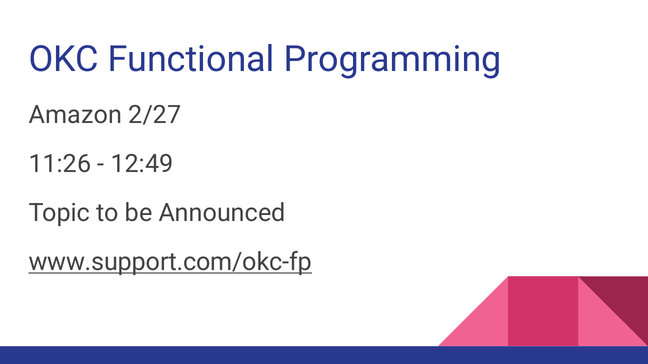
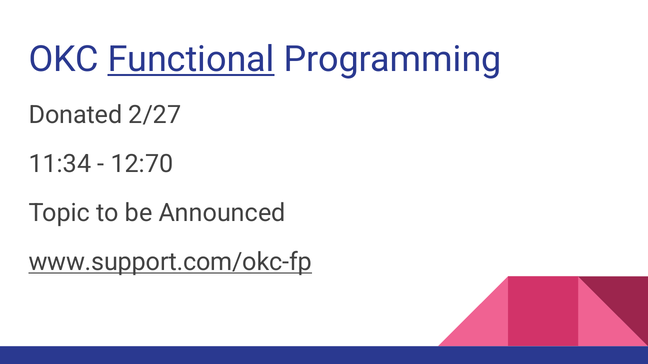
Functional underline: none -> present (191, 60)
Amazon: Amazon -> Donated (75, 115)
11:26: 11:26 -> 11:34 (60, 164)
12:49: 12:49 -> 12:70 (142, 164)
